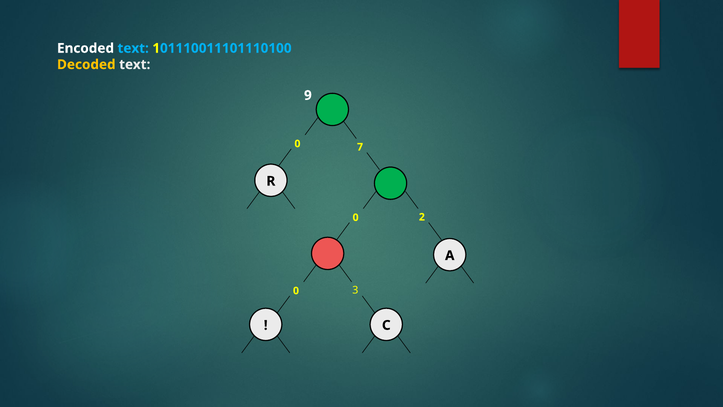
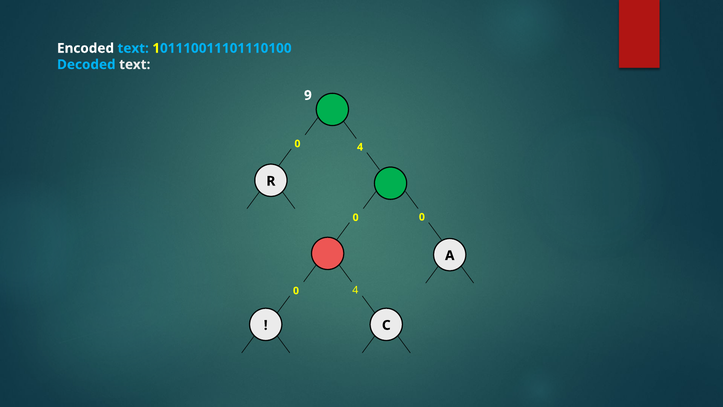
Decoded colour: yellow -> light blue (86, 65)
7: 7 -> 4 (360, 147)
2: 2 -> 0 (422, 217)
3: 3 -> 4 (355, 290)
